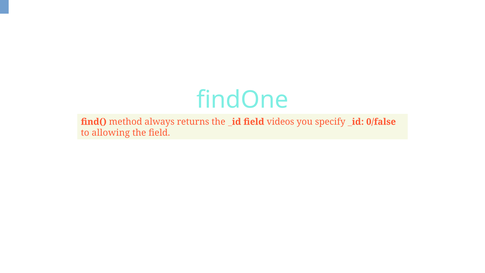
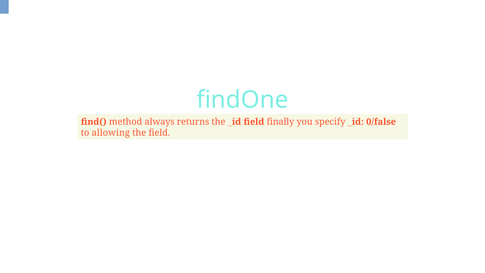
videos: videos -> finally (280, 122)
